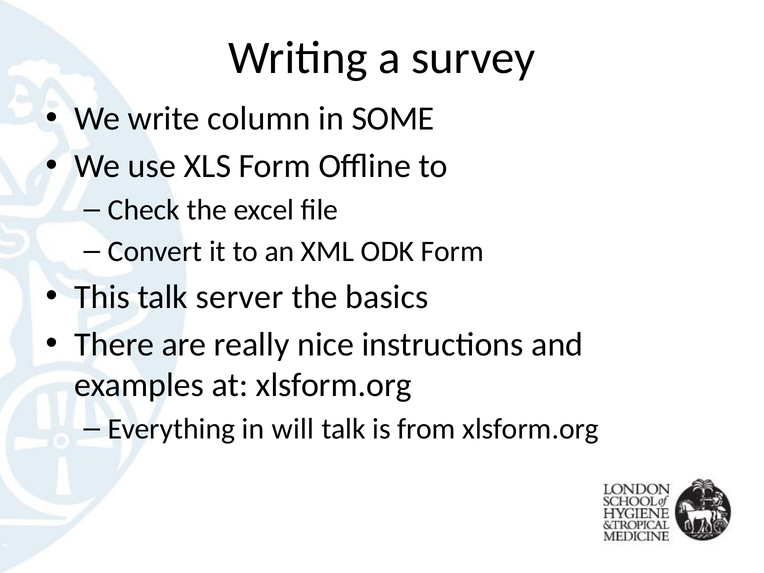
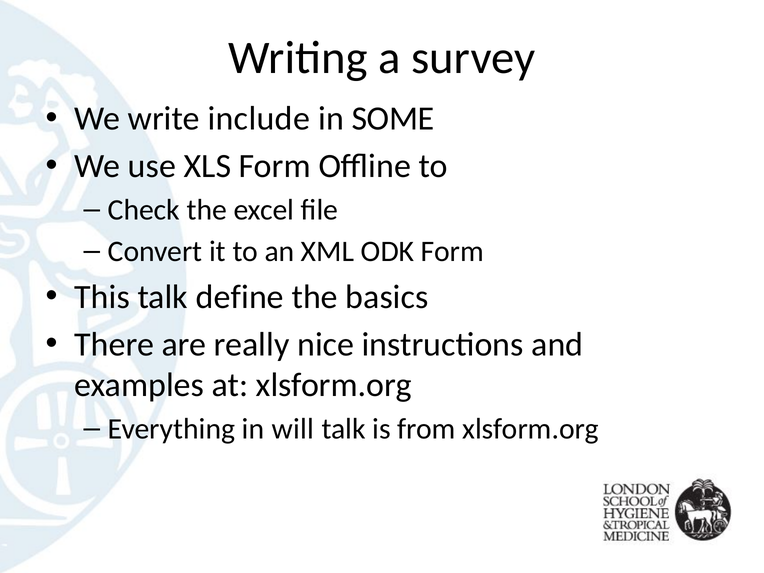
column: column -> include (259, 119)
server: server -> define (240, 297)
